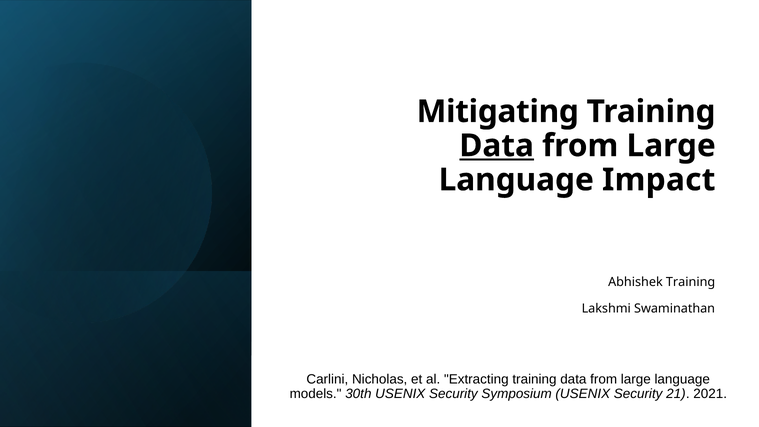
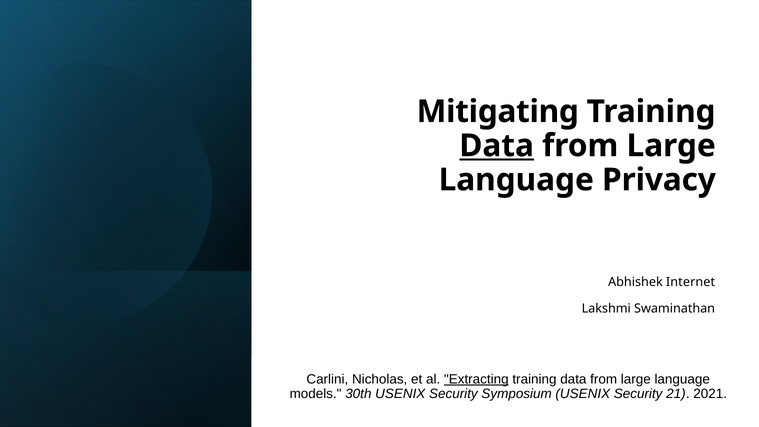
Impact: Impact -> Privacy (659, 180)
Abhishek Training: Training -> Internet (691, 282)
Extracting underline: none -> present (476, 379)
